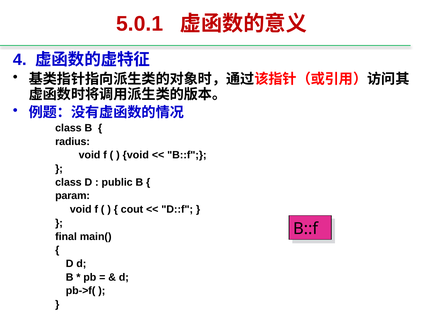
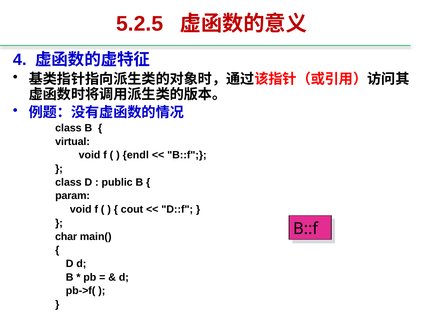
5.0.1: 5.0.1 -> 5.2.5 (140, 24)
radius: radius -> virtual (73, 141)
void: void -> endl (136, 155)
final: final -> char (66, 236)
